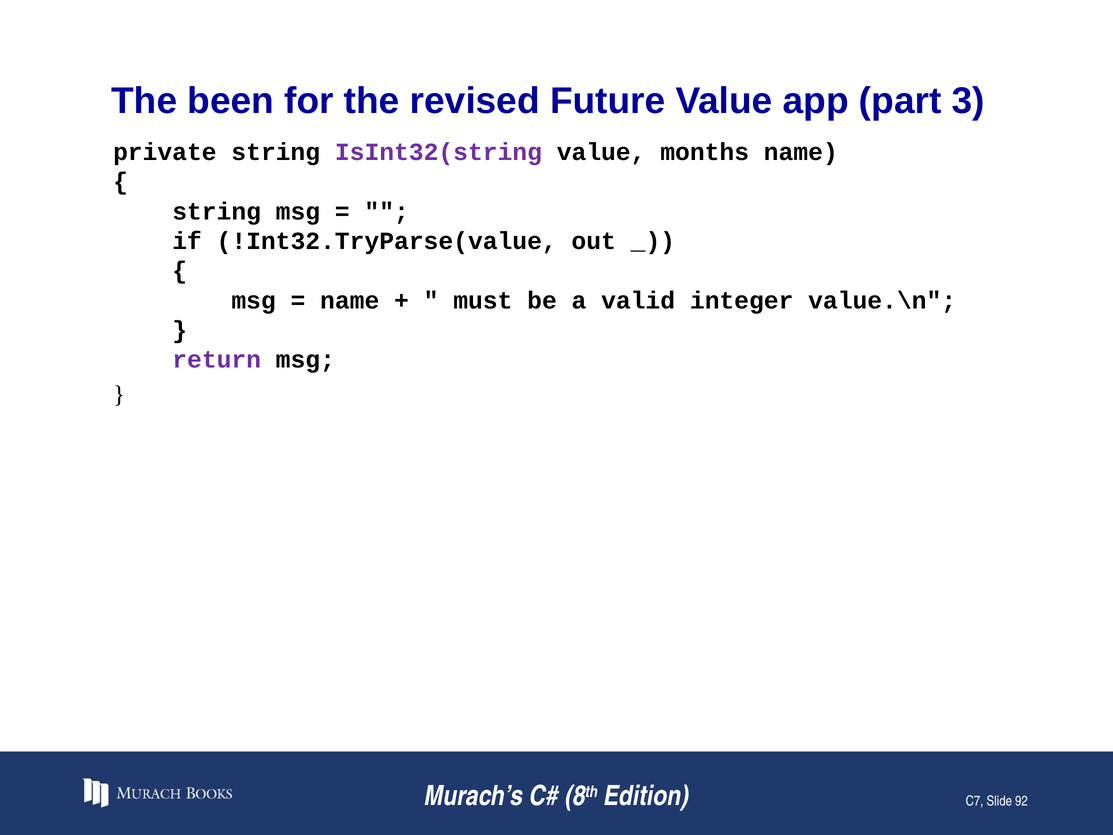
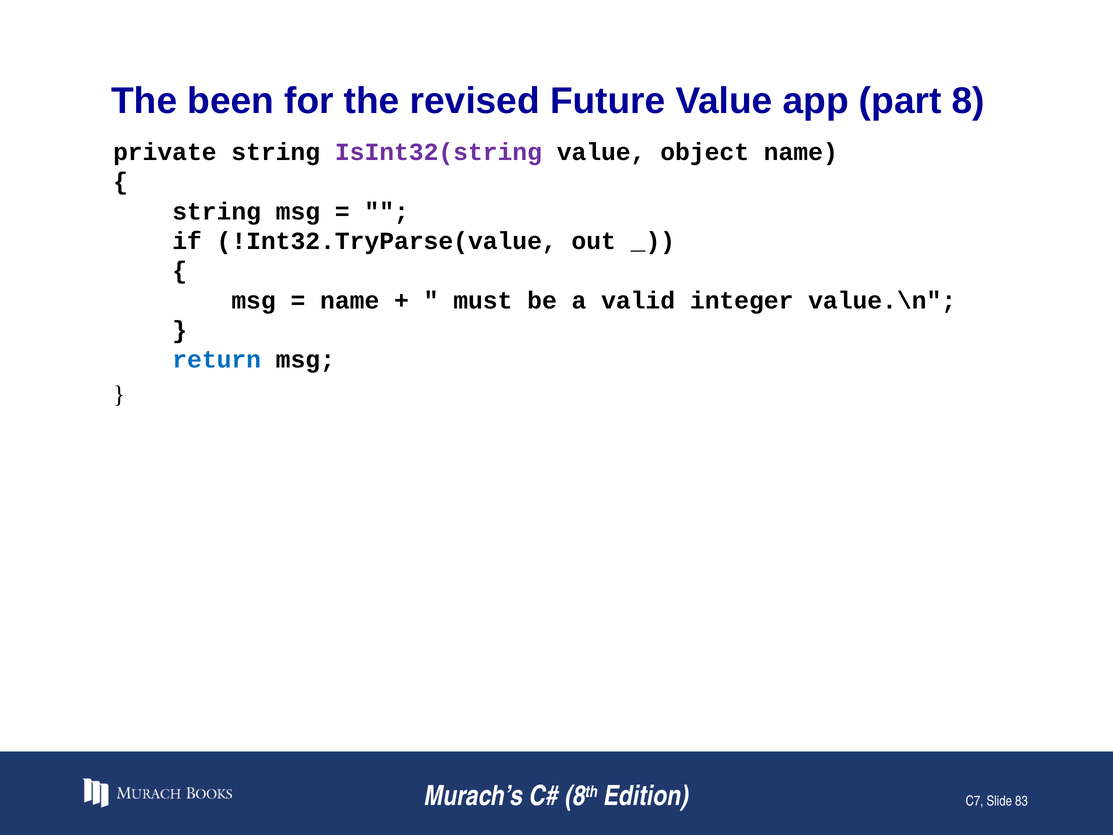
3: 3 -> 8 (968, 101)
months: months -> object (705, 152)
return colour: purple -> blue (217, 360)
92: 92 -> 83 (1021, 801)
